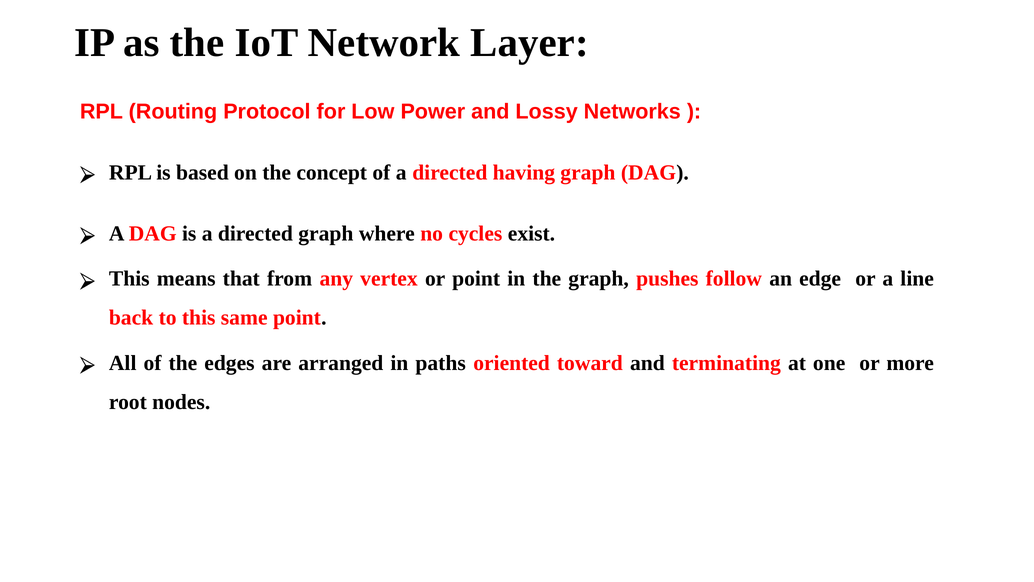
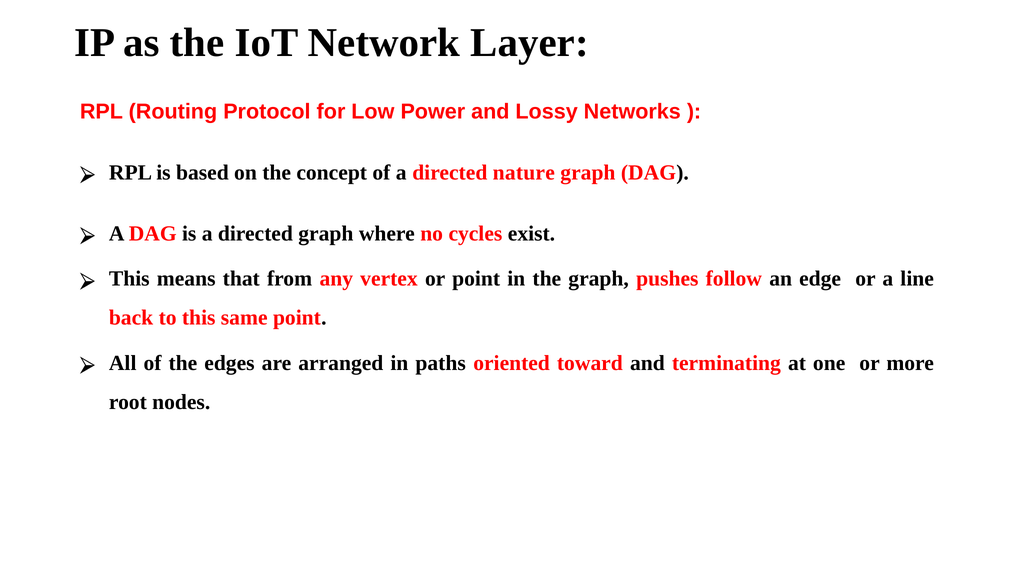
having: having -> nature (524, 173)
